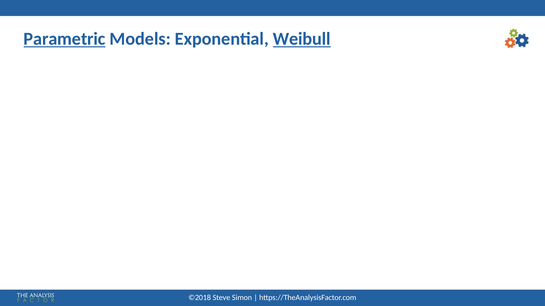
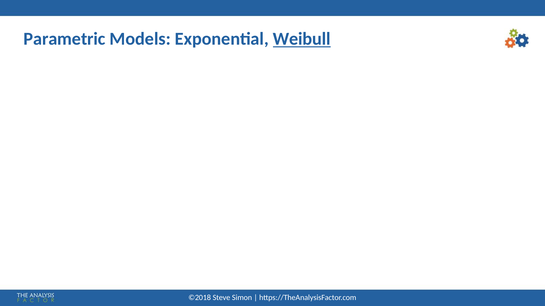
Parametric underline: present -> none (65, 39)
